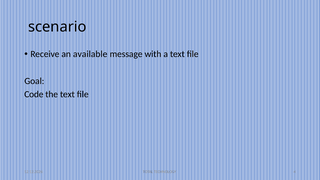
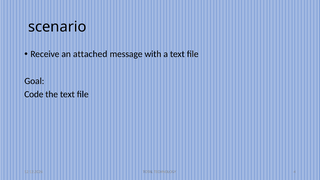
available: available -> attached (90, 54)
